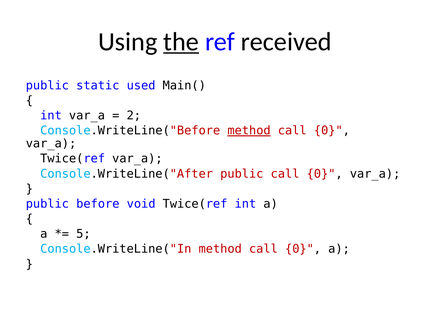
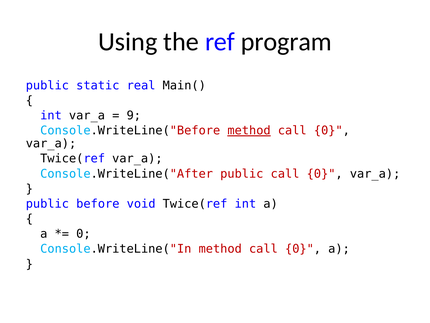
the underline: present -> none (181, 42)
received: received -> program (286, 42)
used: used -> real (141, 85)
2: 2 -> 9 (134, 115)
5: 5 -> 0 (83, 234)
